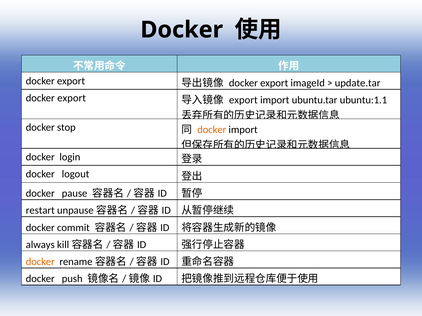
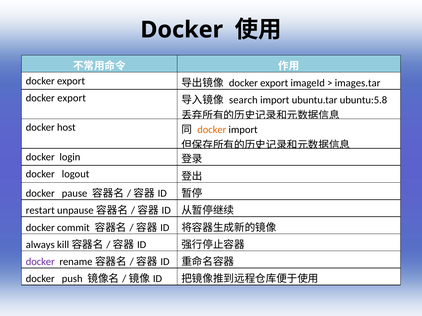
update.tar: update.tar -> images.tar (358, 83)
export: export -> search (243, 100)
ubuntu:1.1: ubuntu:1.1 -> ubuntu:5.8 (363, 100)
stop: stop -> host (66, 128)
docker colour: orange -> purple (40, 262)
